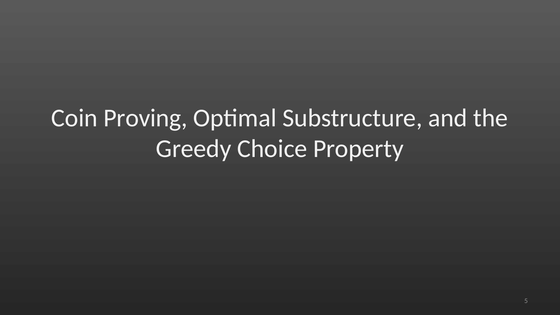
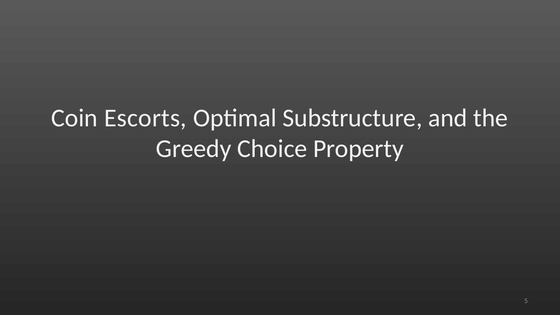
Proving: Proving -> Escorts (145, 118)
